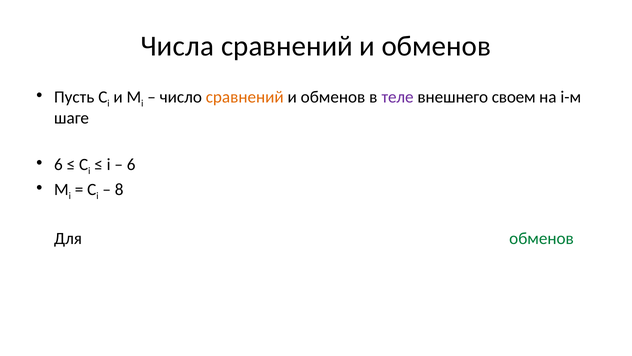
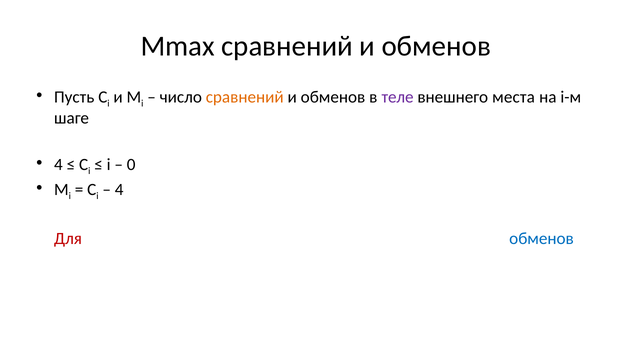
Числа: Числа -> Мmах (178, 46)
своем: своем -> места (514, 97)
6: 6 -> 4 (58, 164)
6: 6 -> 0 (131, 164)
8: 8 -> 4 (119, 189)
Для colour: black -> red (68, 238)
обменов colour: green -> blue (542, 238)
